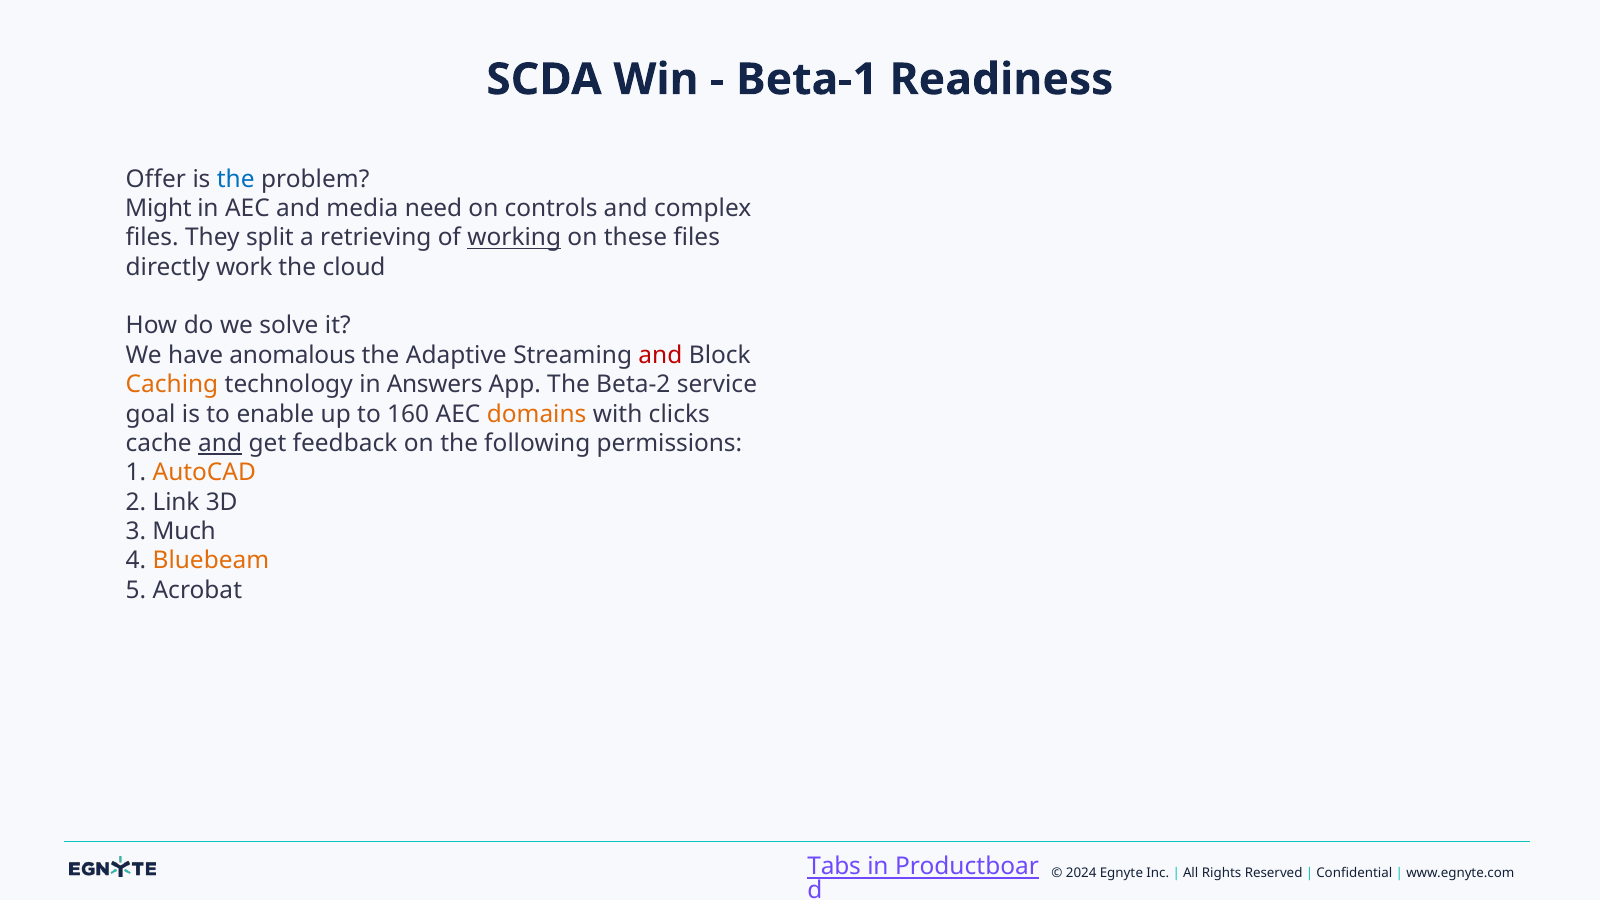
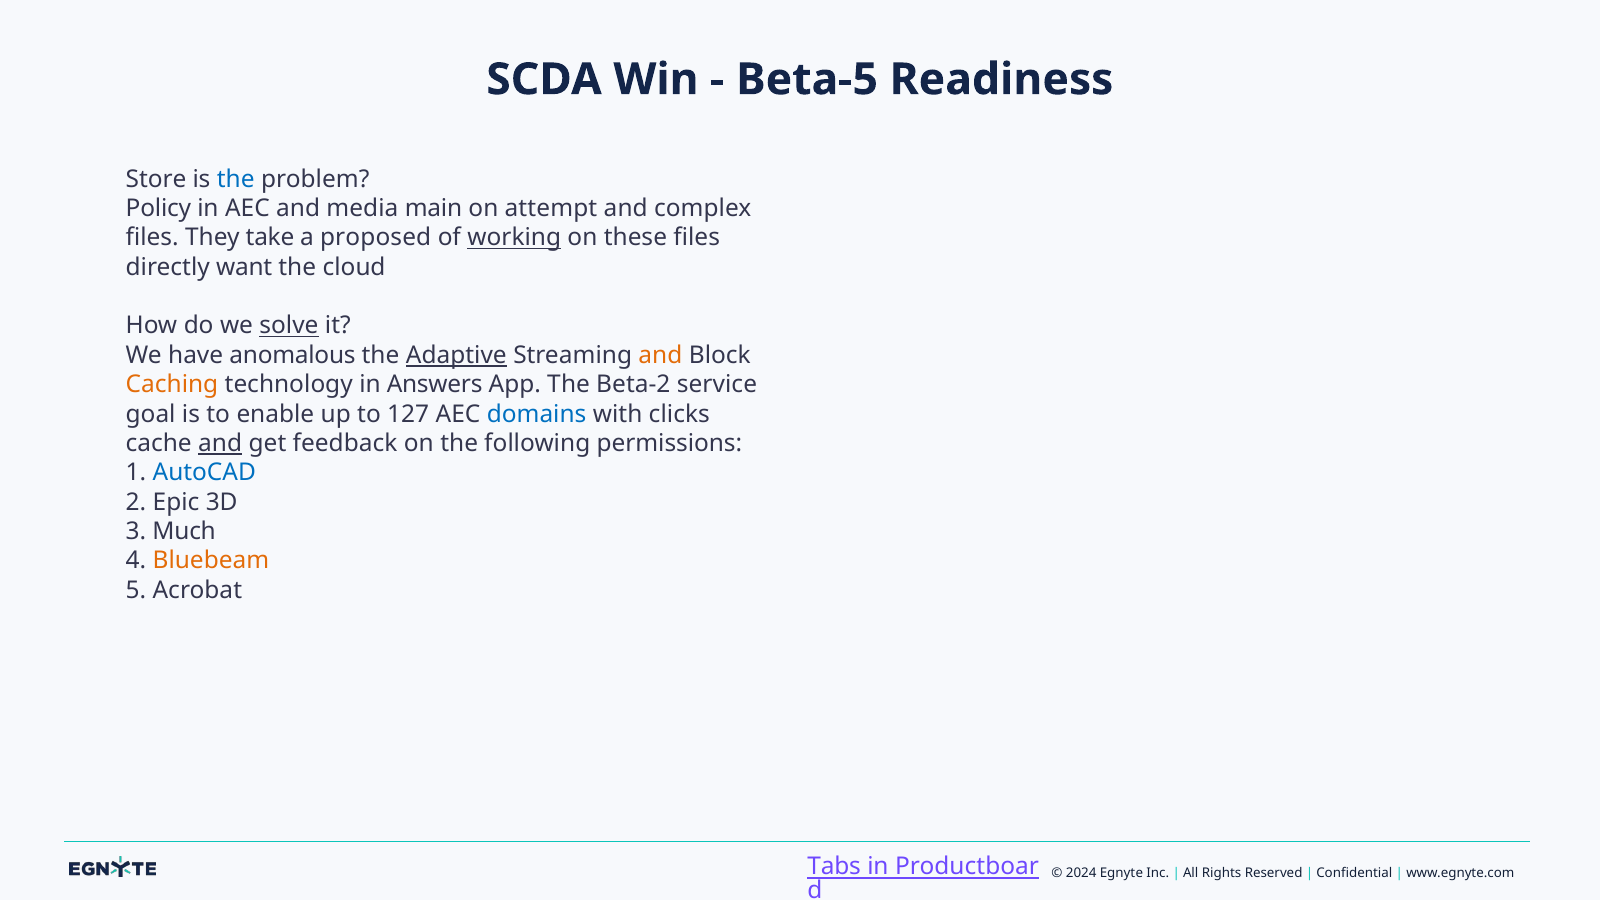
Beta-1: Beta-1 -> Beta-5 (807, 80)
Offer: Offer -> Store (156, 179)
Might: Might -> Policy (158, 209)
need: need -> main (433, 209)
controls: controls -> attempt (551, 209)
split: split -> take (270, 238)
retrieving: retrieving -> proposed (376, 238)
work: work -> want (244, 267)
solve underline: none -> present (289, 326)
Adaptive underline: none -> present (456, 355)
and colour: red -> orange (660, 355)
160: 160 -> 127 (408, 414)
domains colour: orange -> blue (537, 414)
AutoCAD colour: orange -> blue (204, 473)
Link: Link -> Epic (176, 502)
